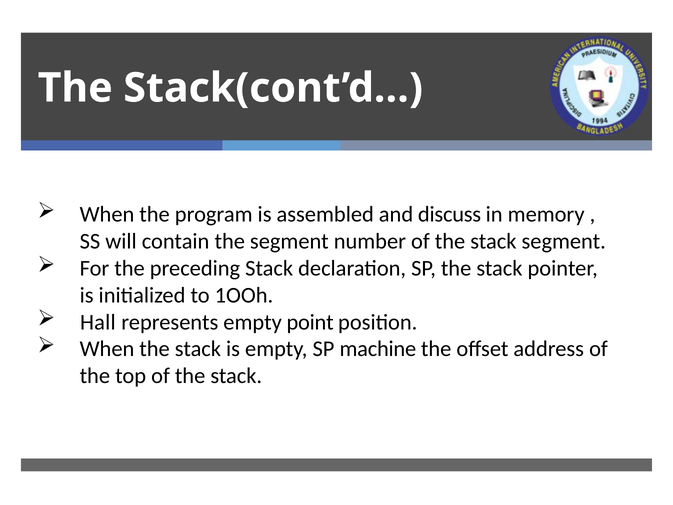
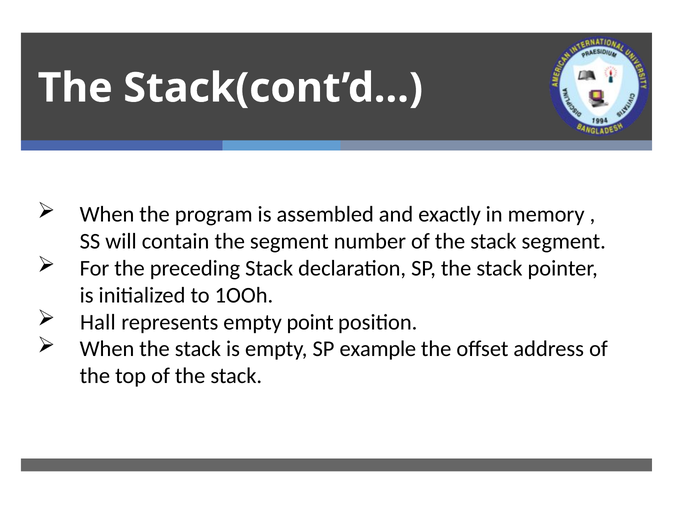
discuss: discuss -> exactly (450, 214)
machine: machine -> example (378, 349)
